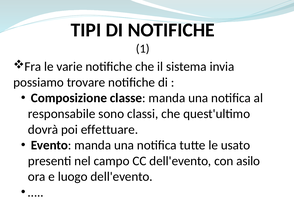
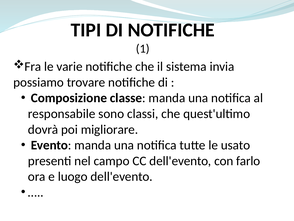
effettuare: effettuare -> migliorare (109, 129)
asilo: asilo -> farlo (248, 161)
